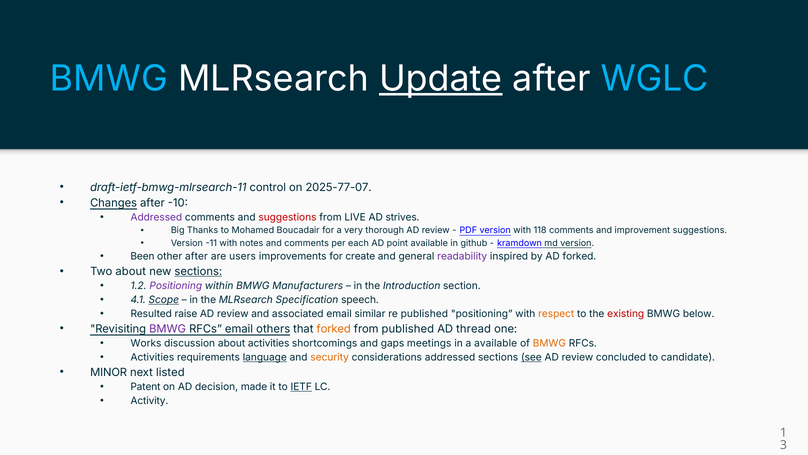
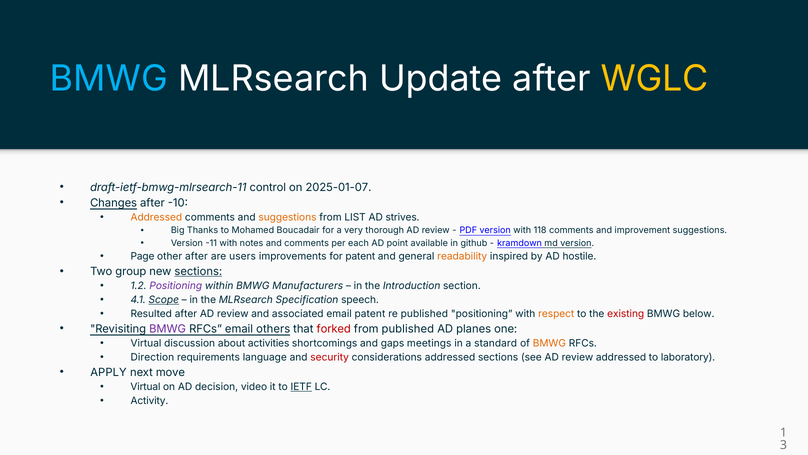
Update underline: present -> none (441, 79)
WGLC colour: light blue -> yellow (655, 79)
2025-77-07: 2025-77-07 -> 2025-01-07 (338, 187)
Addressed colour: purple -> orange (156, 217)
suggestions colour: red -> orange (287, 217)
LIVE: LIVE -> LIST (355, 217)
Been: Been -> Page (142, 256)
for create: create -> patent (360, 256)
readability colour: purple -> orange (462, 256)
AD forked: forked -> hostile (579, 256)
Two about: about -> group (131, 271)
Resulted raise: raise -> after (186, 314)
email similar: similar -> patent (370, 314)
forked colour: orange -> red (334, 329)
thread: thread -> planes (474, 329)
Works: Works -> Virtual (146, 343)
a available: available -> standard (496, 343)
Activities: Activities -> Direction (152, 357)
language underline: present -> none (265, 357)
security colour: orange -> red (330, 357)
see underline: present -> none (531, 357)
review concluded: concluded -> addressed (621, 357)
candidate: candidate -> laboratory (688, 357)
MINOR: MINOR -> APPLY (109, 372)
listed: listed -> move (170, 372)
Patent: Patent -> Virtual (145, 387)
made: made -> video (254, 387)
